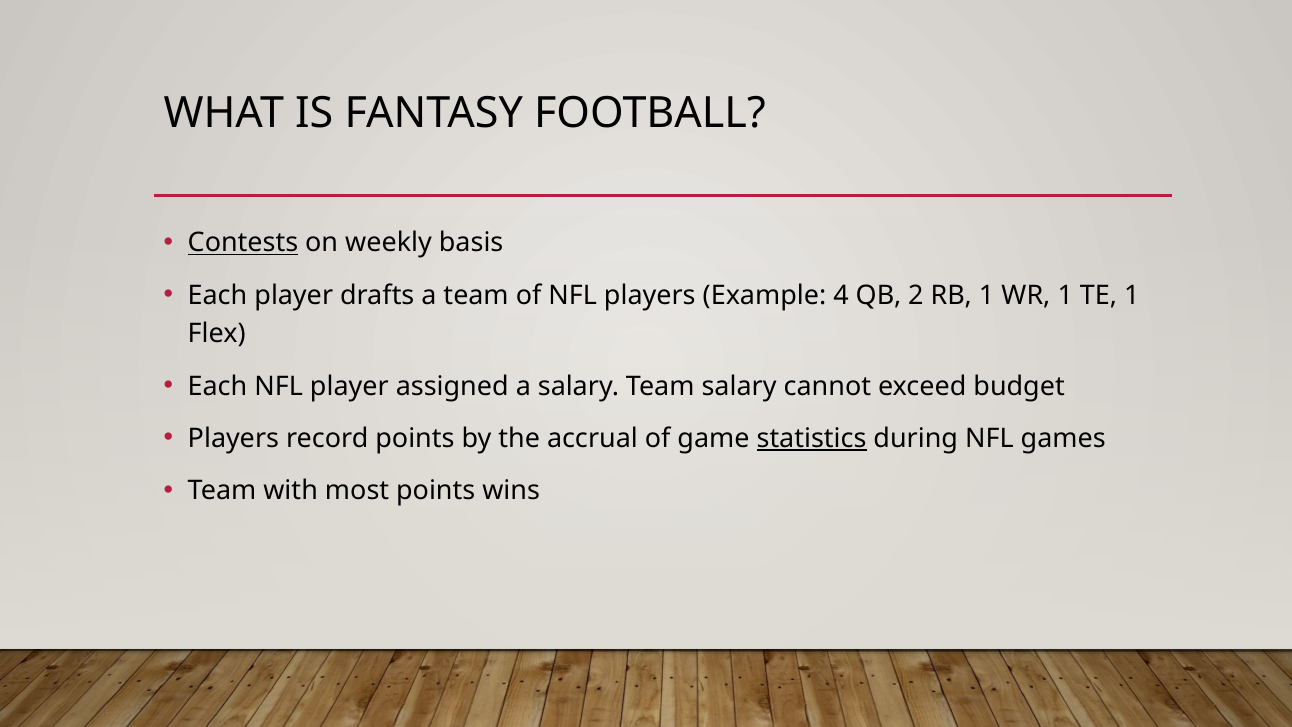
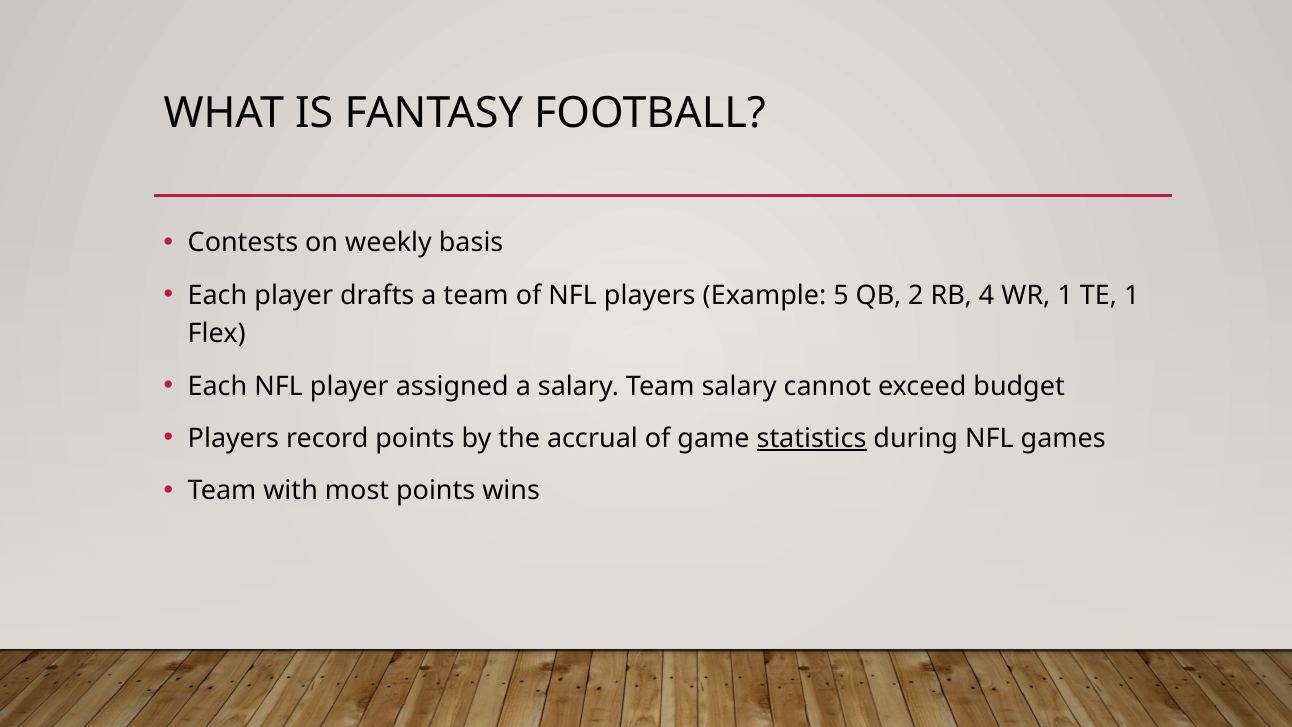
Contests underline: present -> none (243, 243)
4: 4 -> 5 (841, 295)
RB 1: 1 -> 4 (987, 295)
